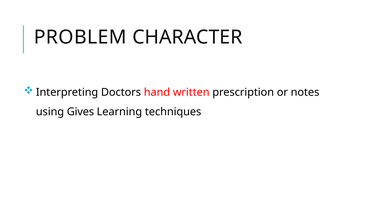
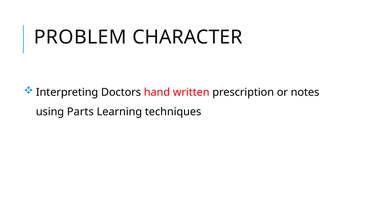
Gives: Gives -> Parts (80, 112)
